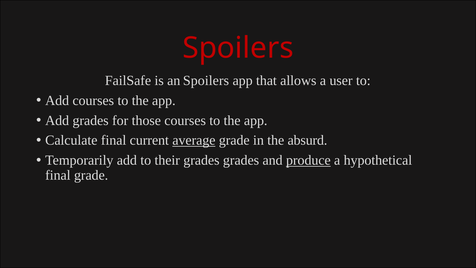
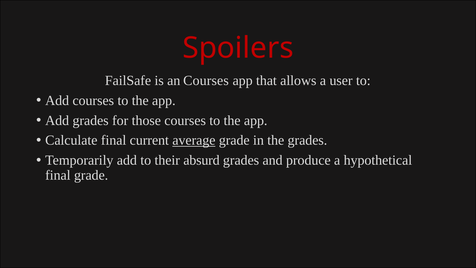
an Spoilers: Spoilers -> Courses (206, 80)
the absurd: absurd -> grades (307, 140)
their grades: grades -> absurd (202, 160)
produce underline: present -> none (308, 160)
